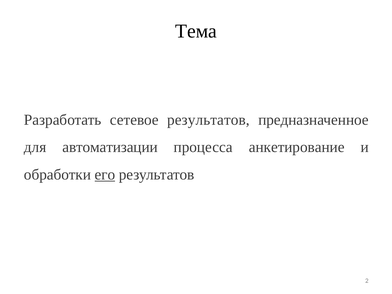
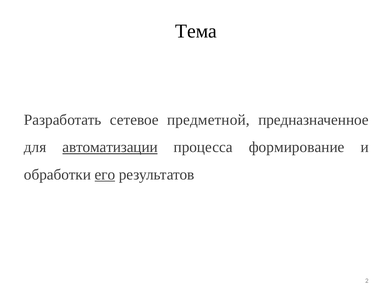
сетевое результатов: результатов -> предметной (208, 120)
автоматизации underline: none -> present (110, 147)
анкетирование: анкетирование -> формирование (297, 147)
